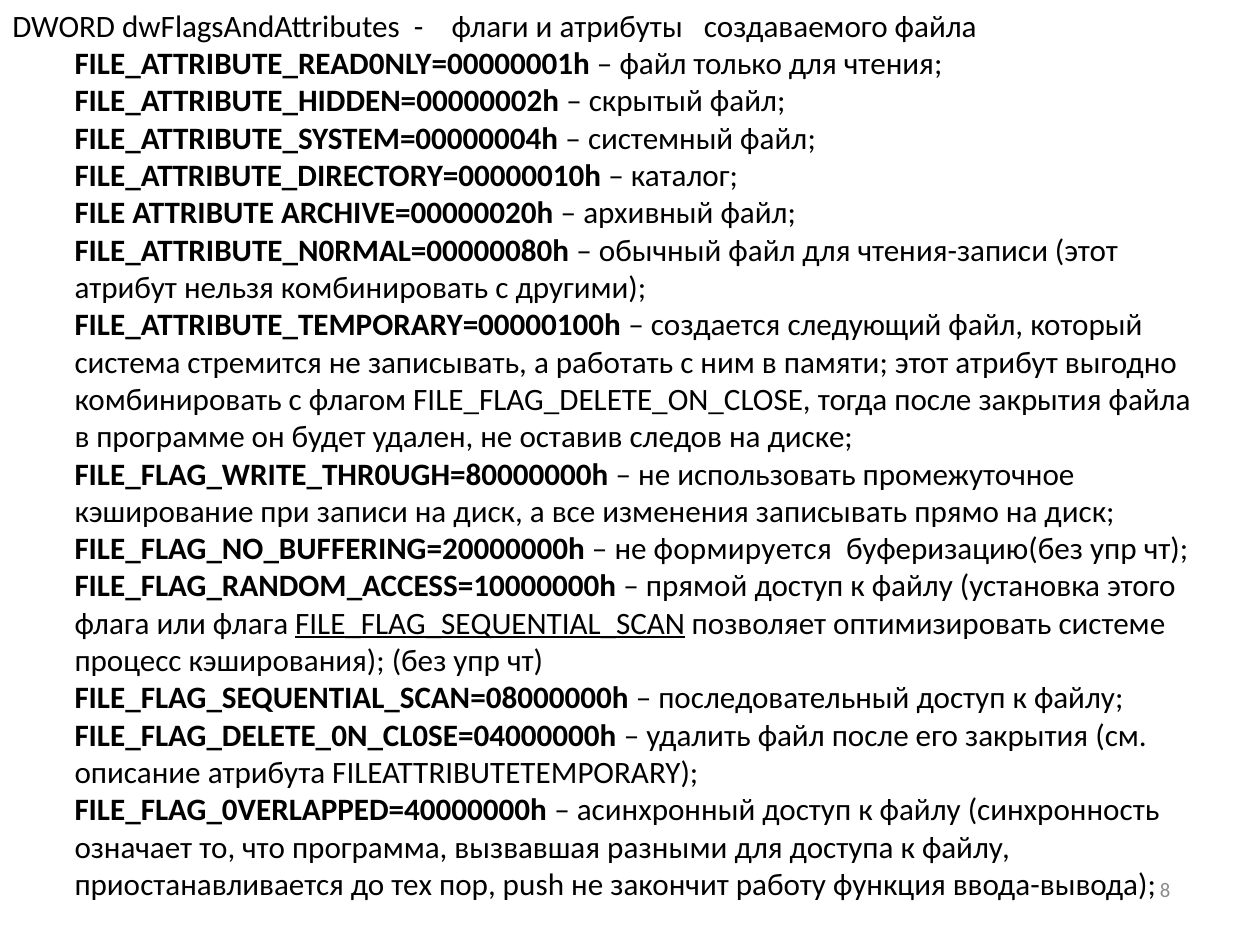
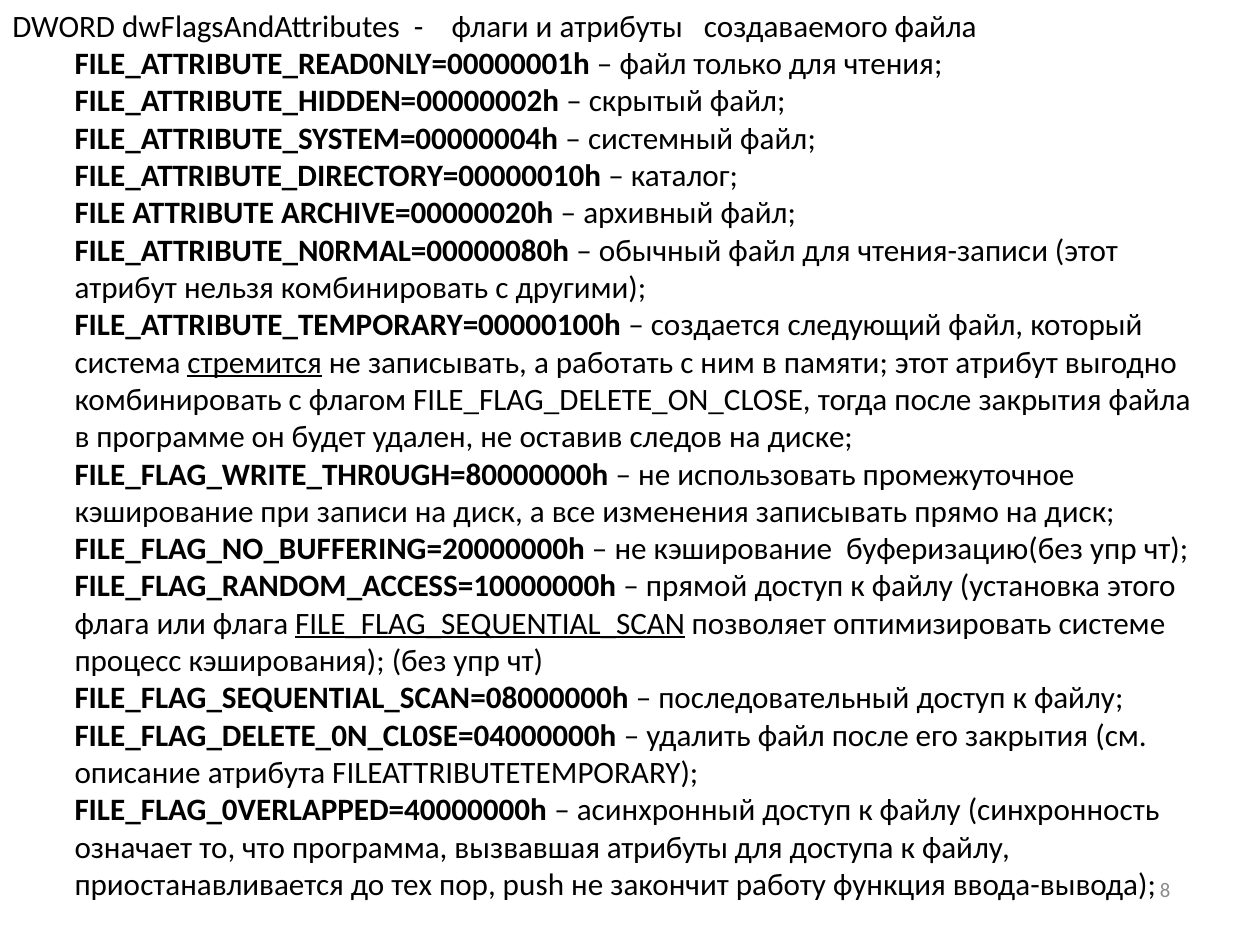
стремится underline: none -> present (255, 363)
не формируется: формируется -> кэширование (743, 550)
вызвавшая разными: разными -> атрибуты (668, 849)
